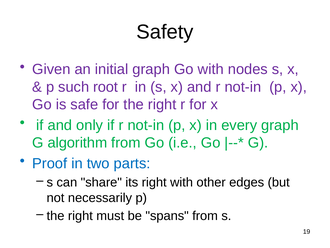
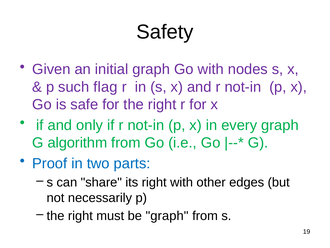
root: root -> flag (105, 87)
be spans: spans -> graph (167, 215)
